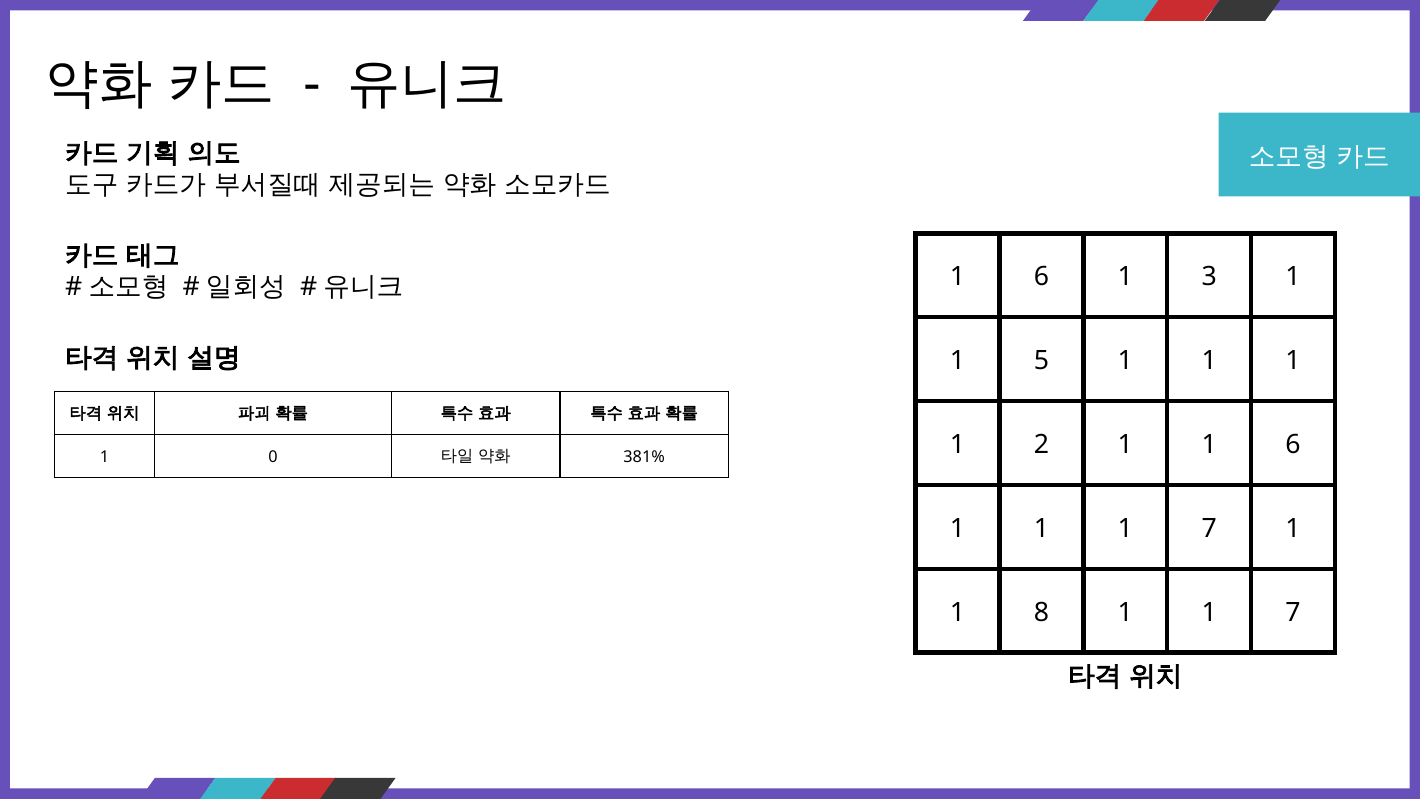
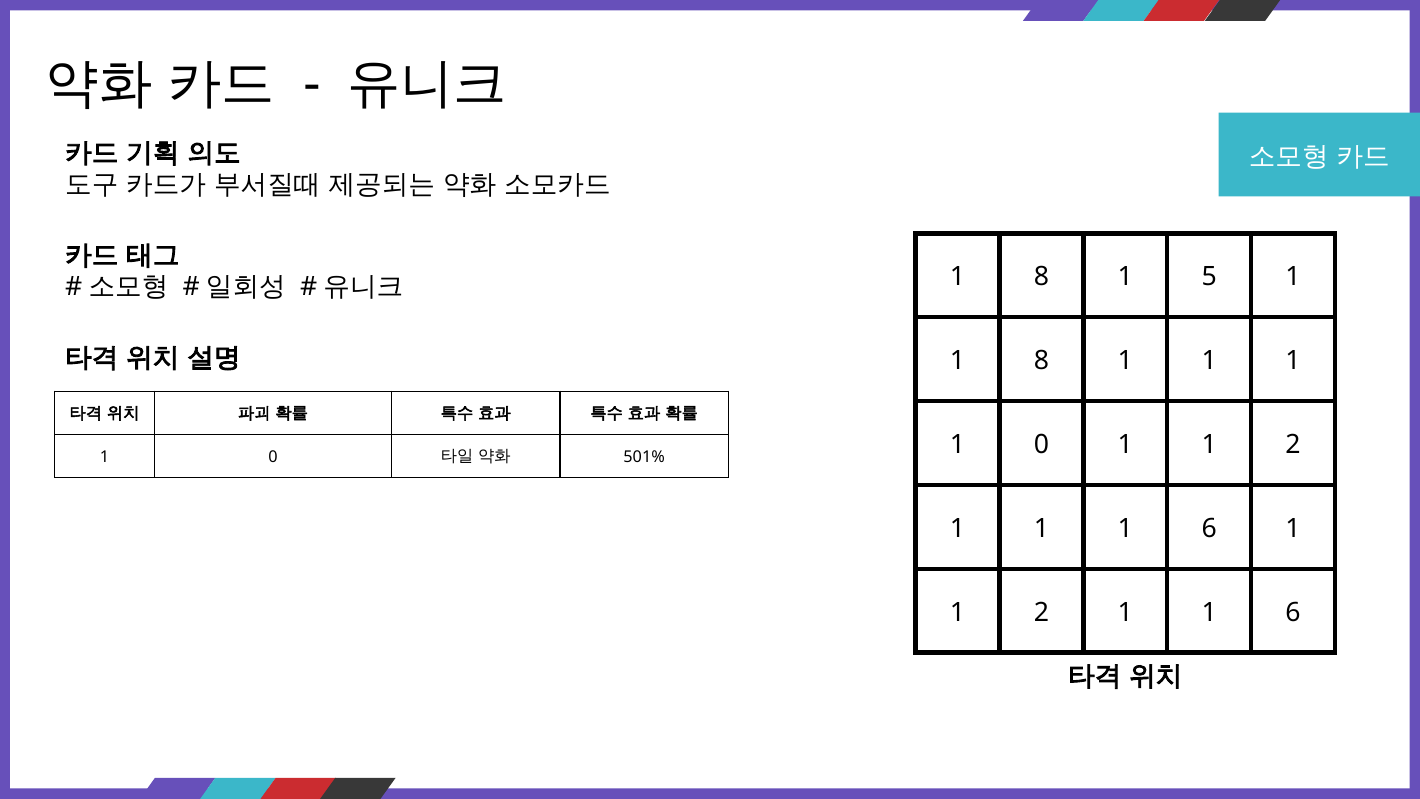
6: 6 -> 8 (1041, 277)
3: 3 -> 5 (1209, 277)
5: 5 -> 8 (1041, 361)
2: 2 -> 0 (1041, 445)
6: 6 -> 2 (1293, 445)
381%: 381% -> 501% (644, 457)
1 1 1 7: 7 -> 6 (1209, 529)
8: 8 -> 2 (1041, 612)
7: 7 -> 6 (1293, 612)
